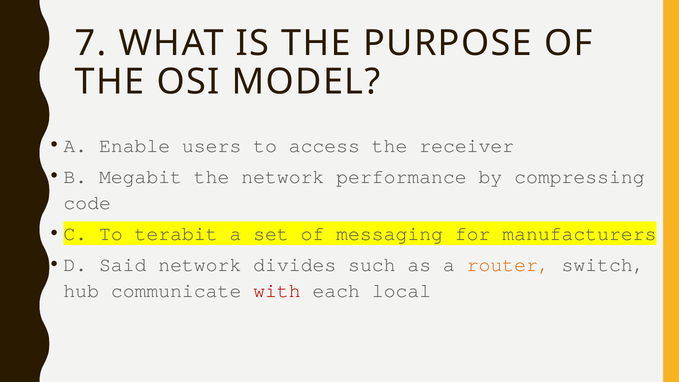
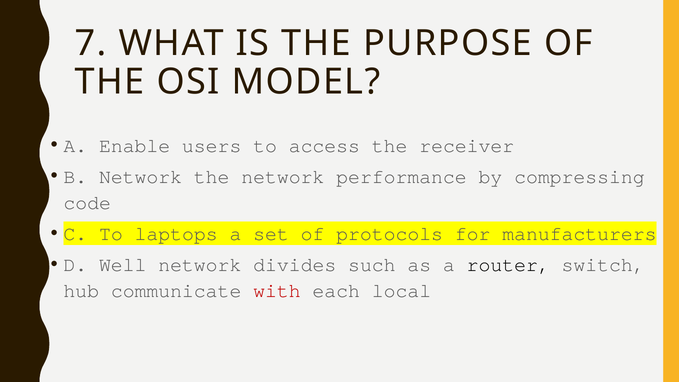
B Megabit: Megabit -> Network (141, 176)
terabit: terabit -> laptops (176, 234)
messaging: messaging -> protocols (390, 234)
Said: Said -> Well (123, 265)
router colour: orange -> black (508, 265)
